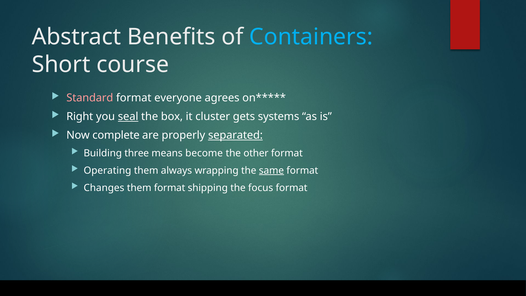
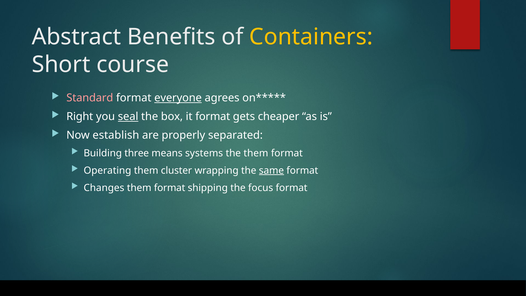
Containers colour: light blue -> yellow (311, 37)
everyone underline: none -> present (178, 98)
it cluster: cluster -> format (213, 117)
systems: systems -> cheaper (279, 117)
complete: complete -> establish (116, 135)
separated underline: present -> none (235, 135)
become: become -> systems (204, 153)
the other: other -> them (256, 153)
always: always -> cluster (176, 170)
